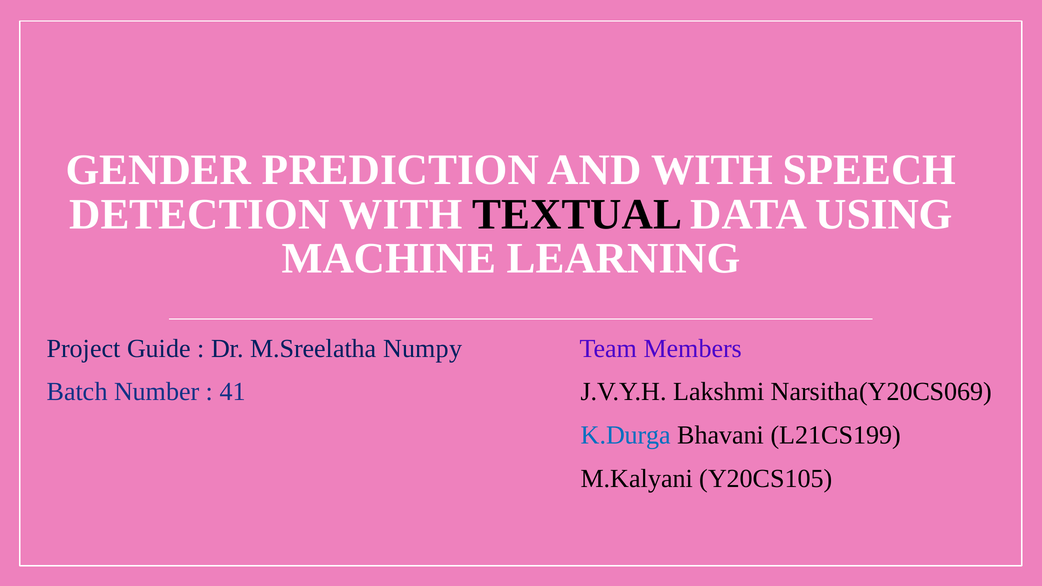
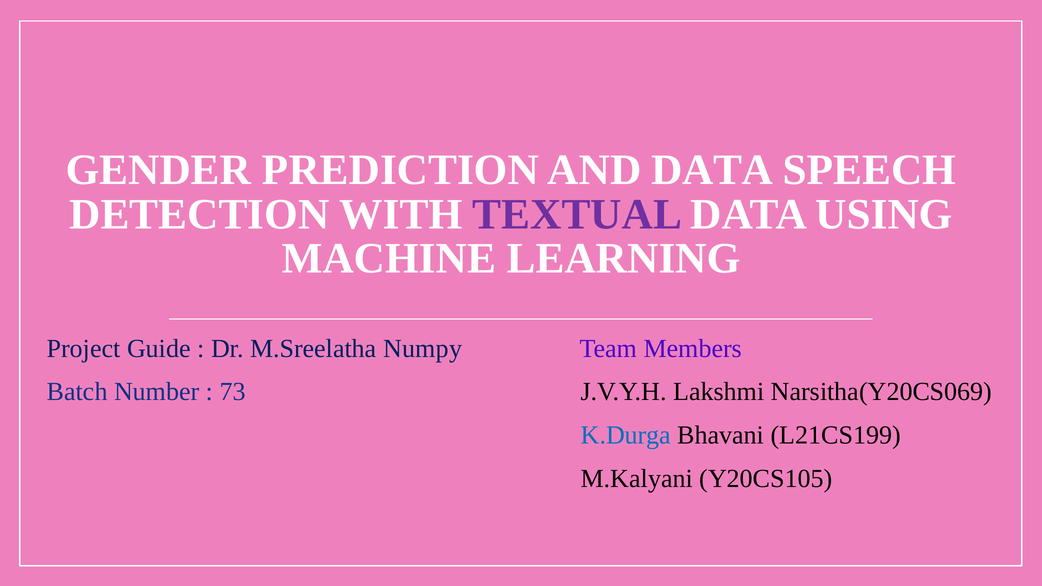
AND WITH: WITH -> DATA (712, 170)
TEXTUAL colour: black -> purple (577, 214)
41: 41 -> 73 (233, 392)
